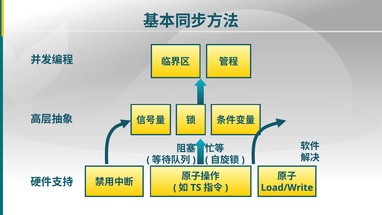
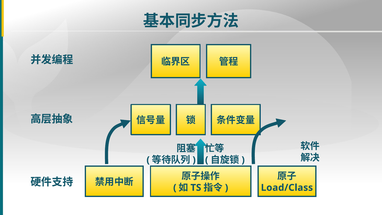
Load/Write: Load/Write -> Load/Class (287, 188)
